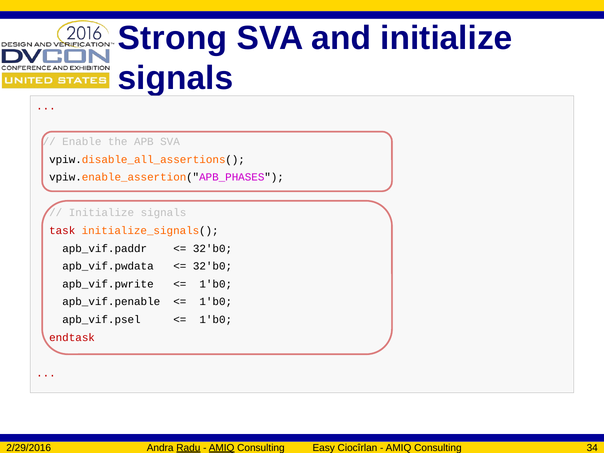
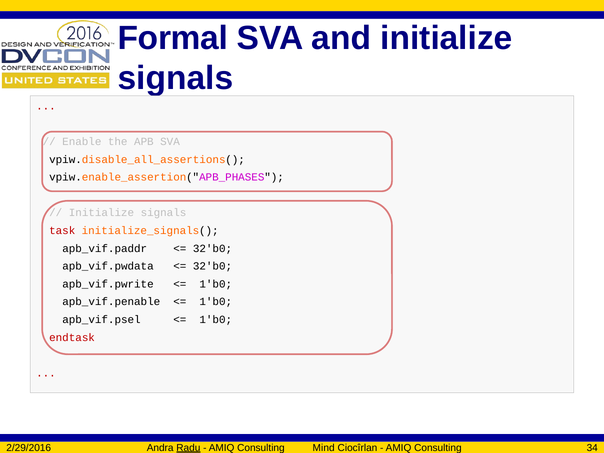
Strong: Strong -> Formal (173, 38)
AMIQ underline: present -> none (222, 448)
Easy: Easy -> Mind (324, 448)
